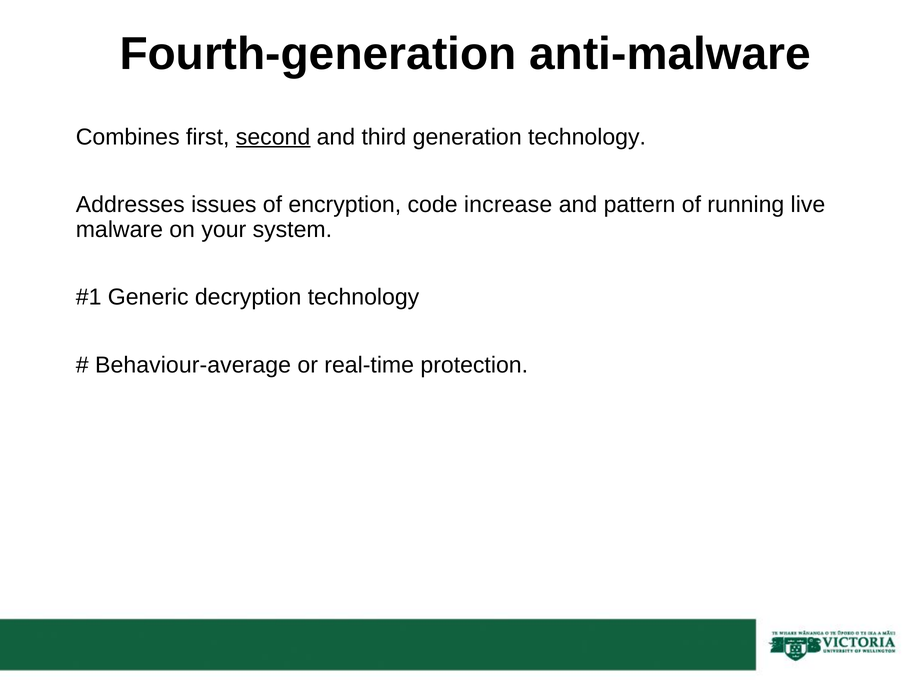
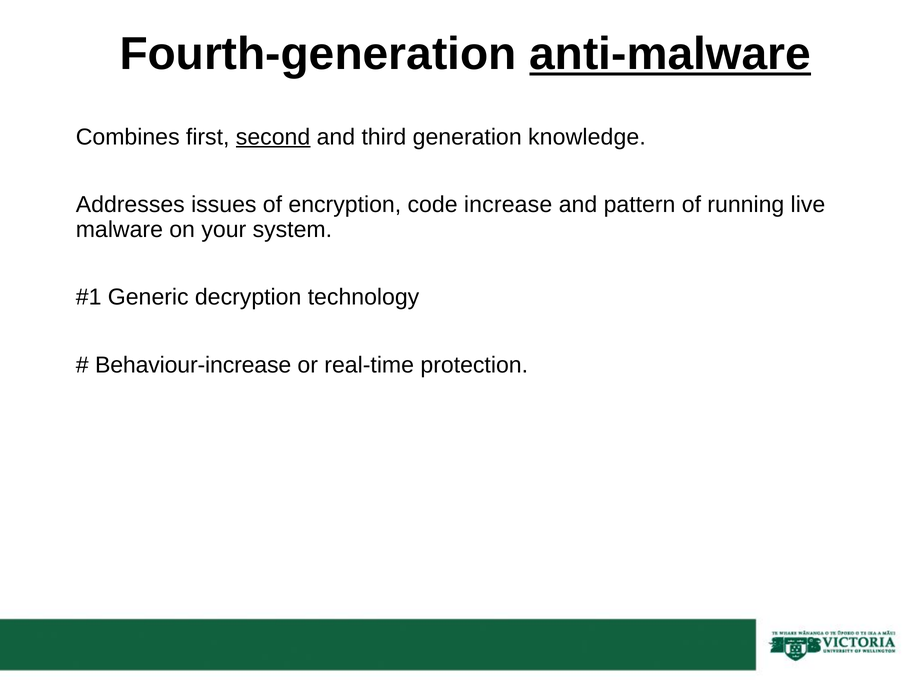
anti-malware underline: none -> present (670, 54)
generation technology: technology -> knowledge (587, 137)
Behaviour-average: Behaviour-average -> Behaviour-increase (193, 365)
